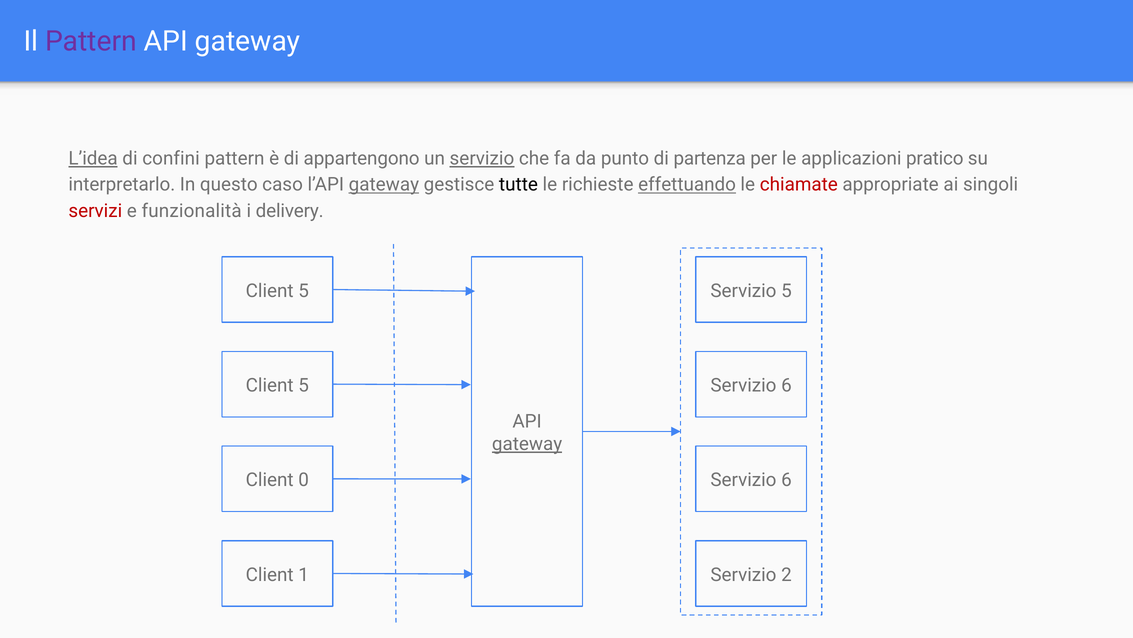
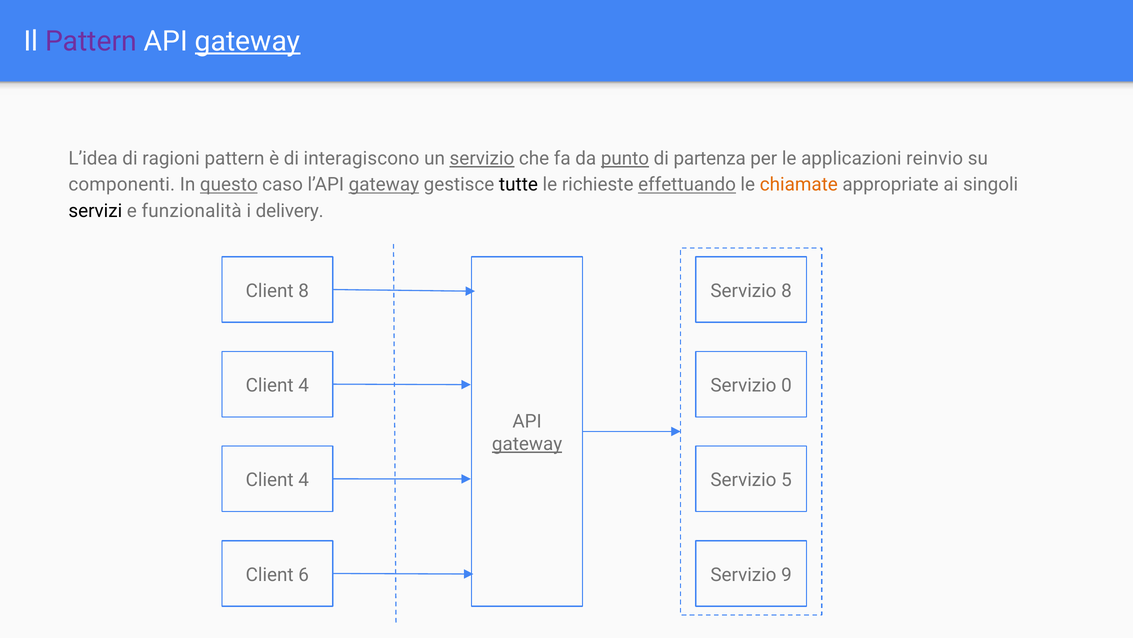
gateway underline: none -> present (248, 41)
L’idea underline: present -> none (93, 159)
confini: confini -> ragioni (171, 159)
appartengono: appartengono -> interagiscono (362, 159)
punto underline: none -> present (625, 159)
pratico: pratico -> reinvio (935, 159)
interpretarlo: interpretarlo -> componenti (122, 185)
questo underline: none -> present (229, 185)
chiamate colour: red -> orange (799, 185)
servizi colour: red -> black (95, 211)
5: 5 -> 8 (304, 291)
Servizio 5: 5 -> 8 (786, 291)
5: 5 -> 4 (304, 385)
6: 6 -> 0 (786, 385)
0: 0 -> 4 (304, 480)
6: 6 -> 5 (786, 480)
1: 1 -> 6 (304, 574)
2: 2 -> 9 (786, 574)
